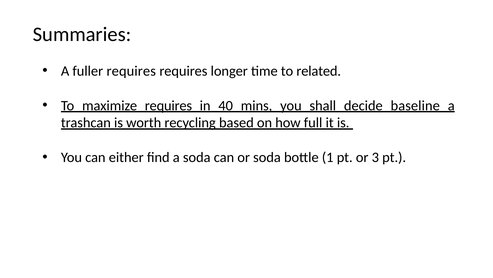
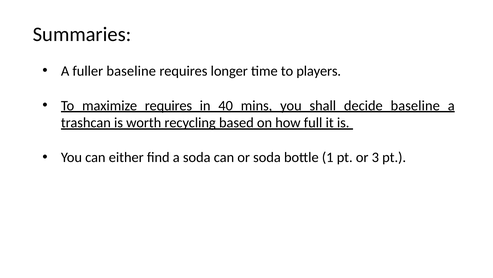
fuller requires: requires -> baseline (131, 71)
related: related -> players (319, 71)
